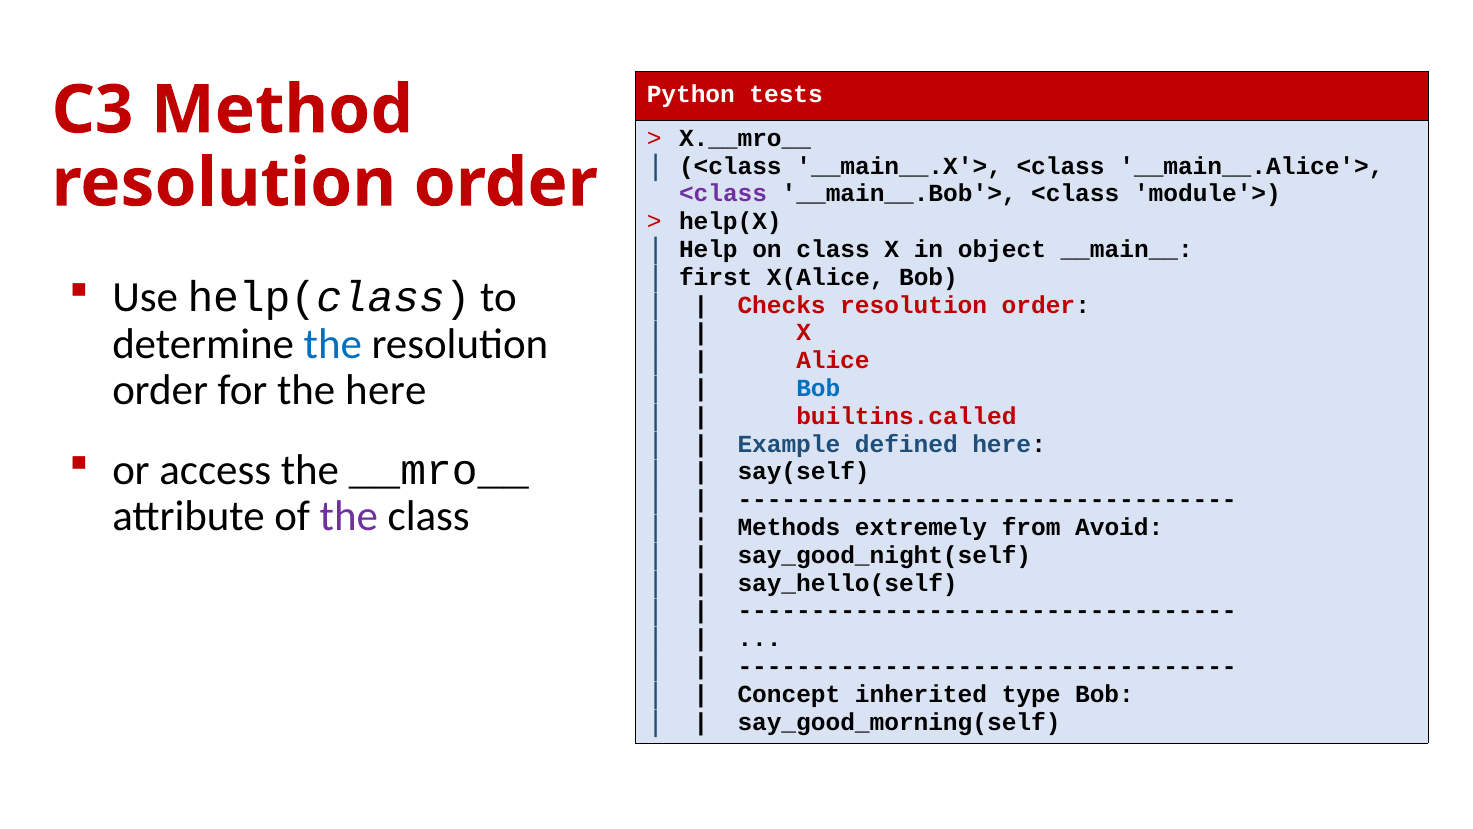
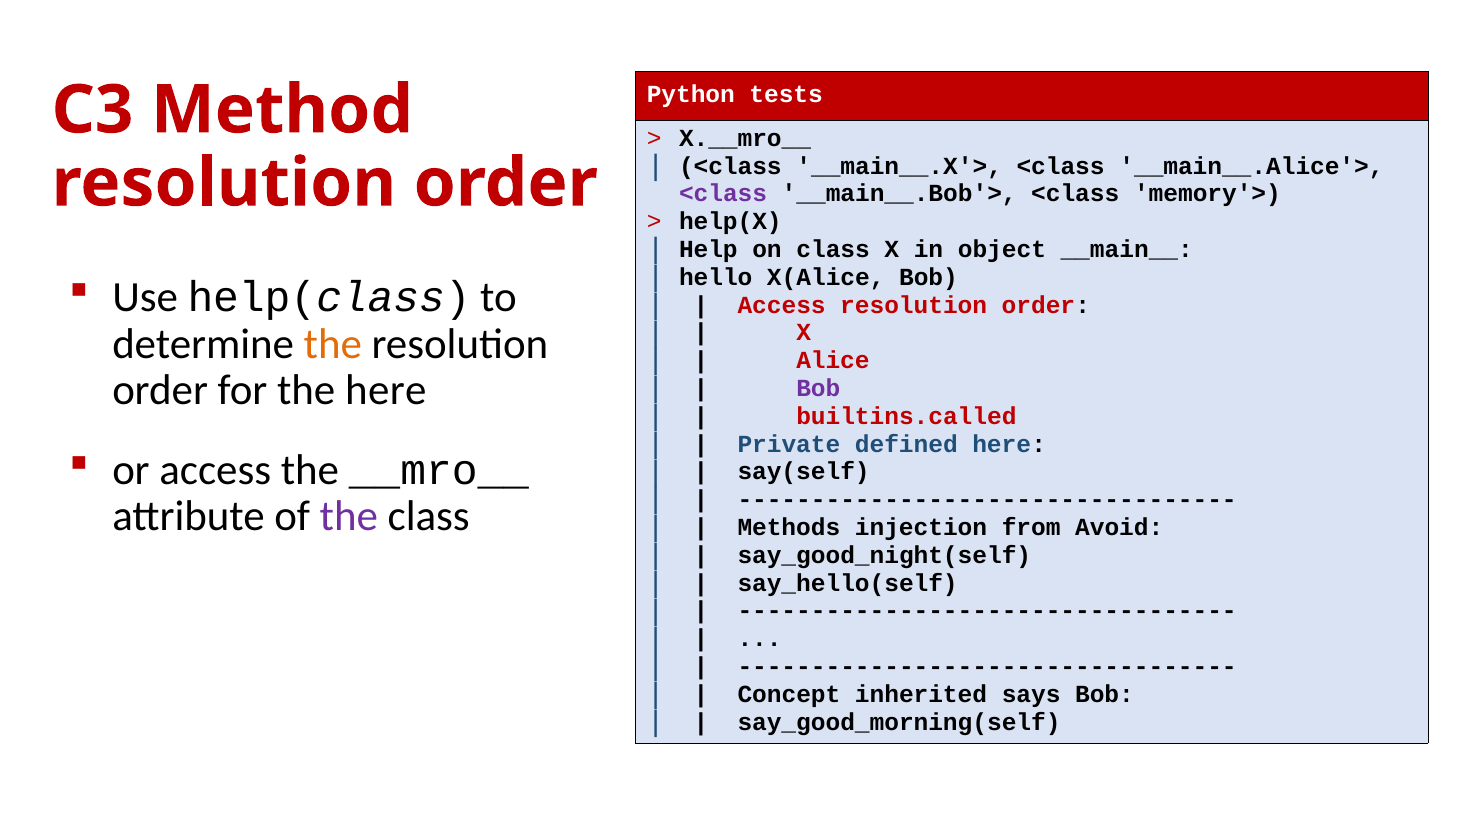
module'>: module'> -> memory'> (1207, 194)
first: first -> hello (716, 277)
Checks: Checks -> Access (782, 305)
the colour: blue -> orange (333, 344)
Bob colour: blue -> purple (818, 388)
Example: Example -> Private (789, 444)
extremely: extremely -> injection (921, 527)
type: type -> says (1031, 694)
